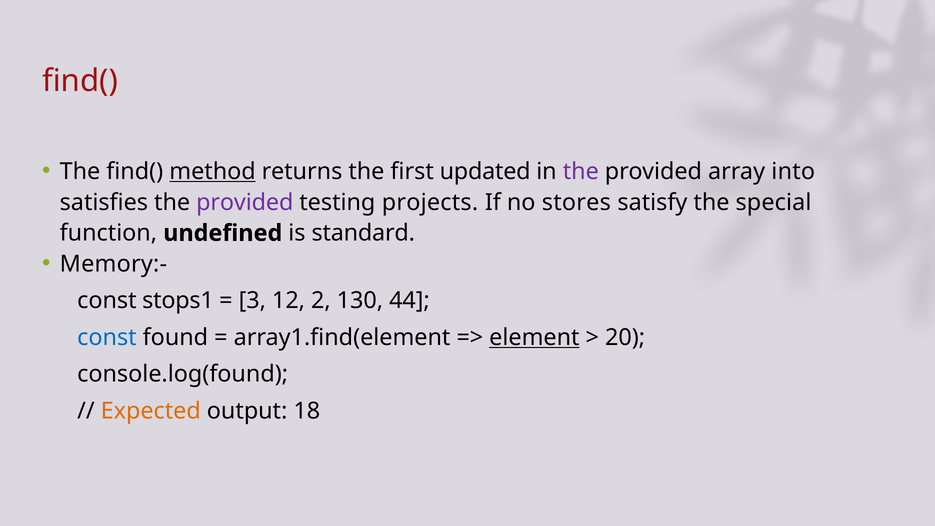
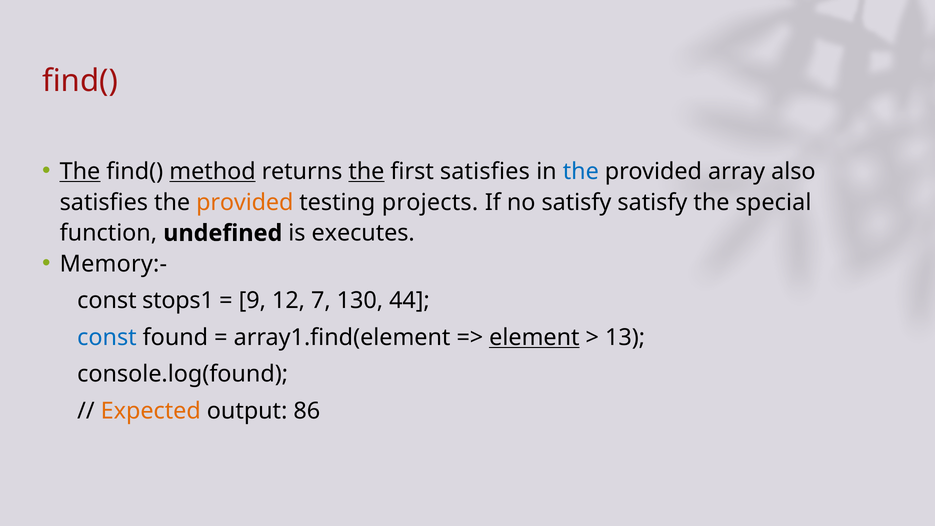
The underline: none -> present (80, 171)
the underline: none -> present (366, 171)
first updated: updated -> satisfies (485, 171)
the colour: purple -> blue (581, 171)
into: into -> also (793, 171)
provided colour: purple -> orange (245, 202)
no stores: stores -> satisfy (576, 202)
standard: standard -> executes (363, 233)
3: 3 -> 9 (252, 301)
2: 2 -> 7 (321, 301)
20: 20 -> 13 (625, 337)
18: 18 -> 86 (307, 411)
